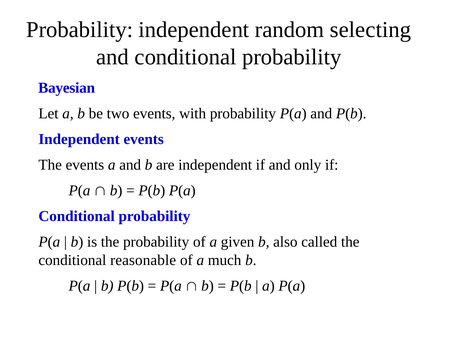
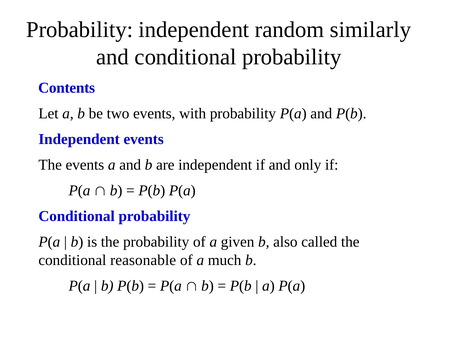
selecting: selecting -> similarly (371, 30)
Bayesian: Bayesian -> Contents (67, 88)
